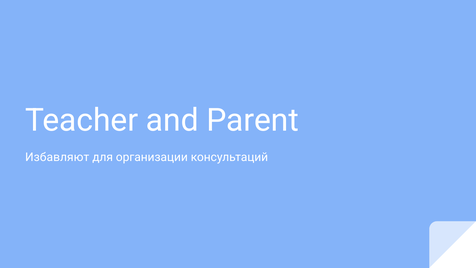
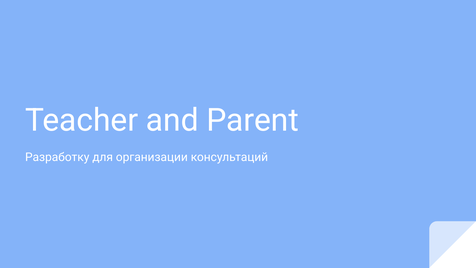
Избавляют: Избавляют -> Разработку (57, 157)
